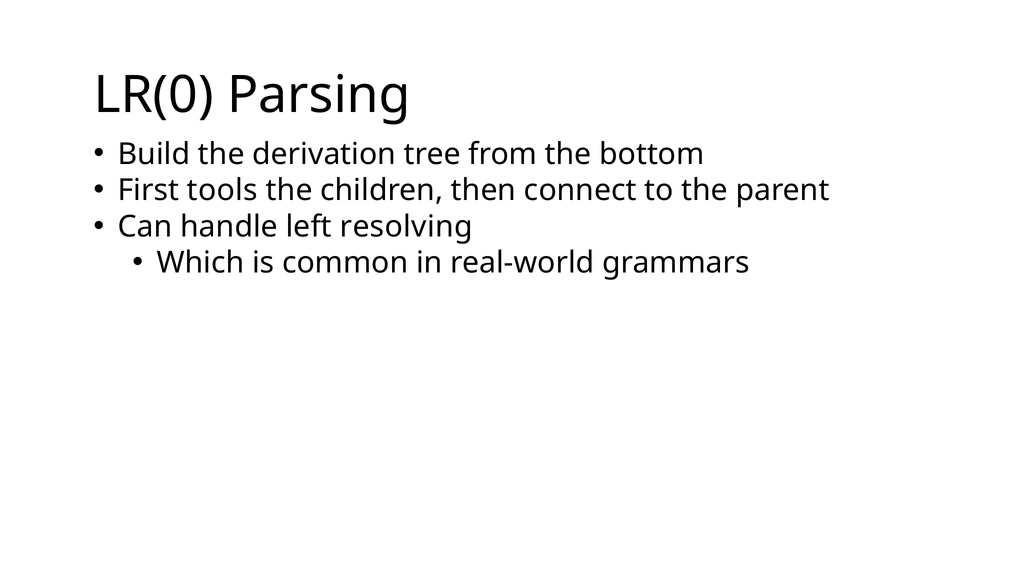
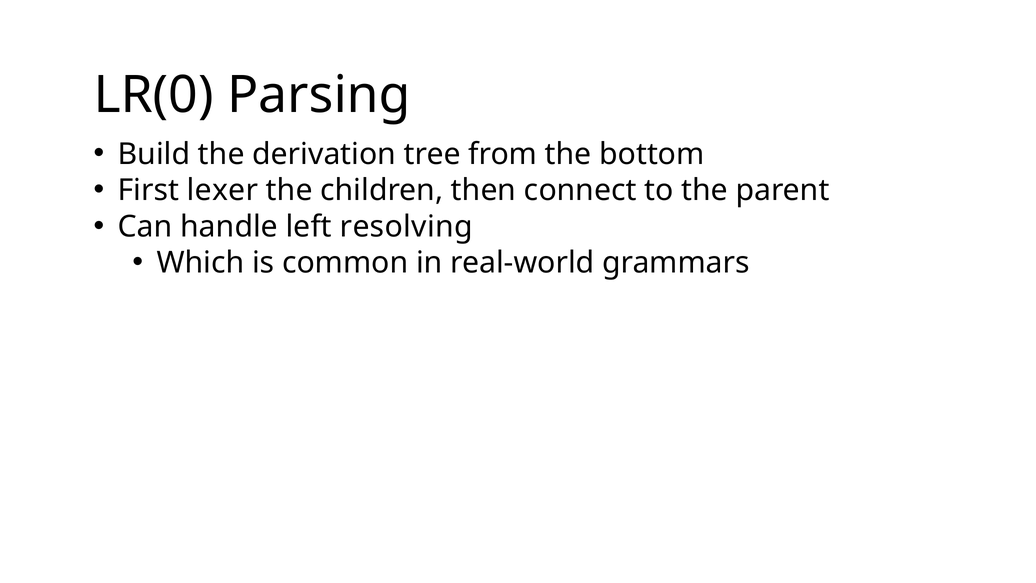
tools: tools -> lexer (222, 190)
